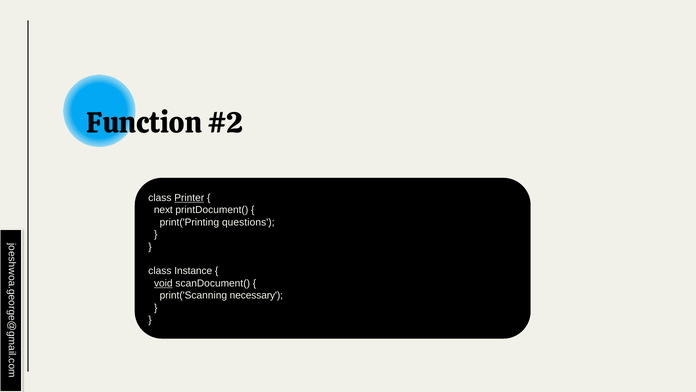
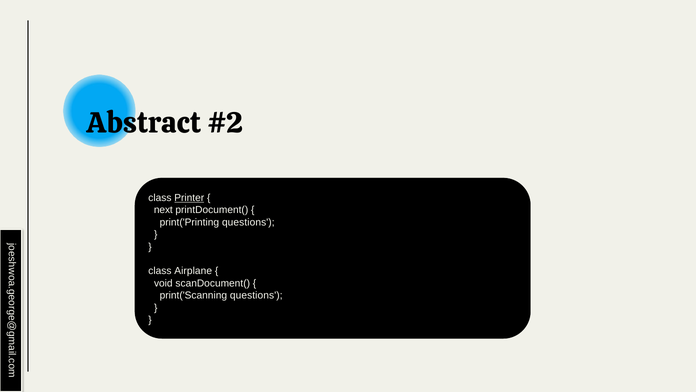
Function: Function -> Abstract (144, 123)
Instance: Instance -> Airplane (193, 271)
void underline: present -> none (163, 283)
print('Scanning necessary: necessary -> questions (256, 295)
